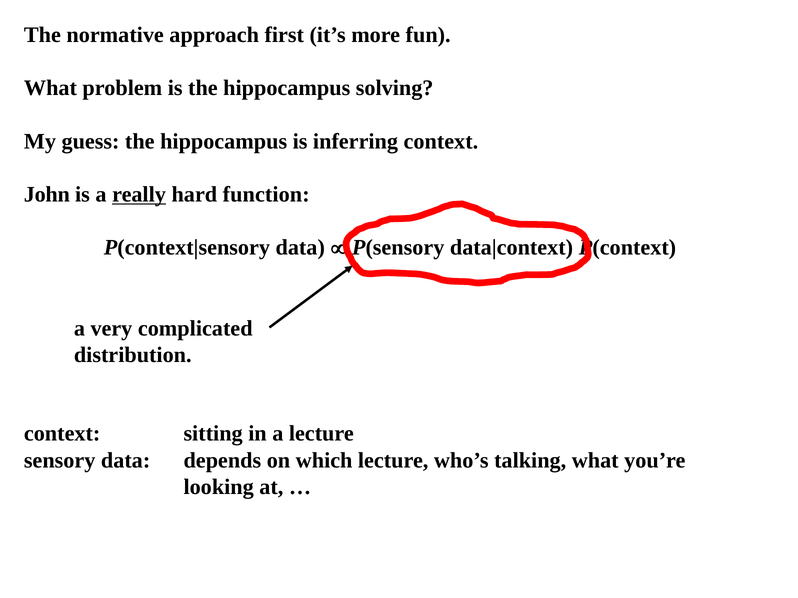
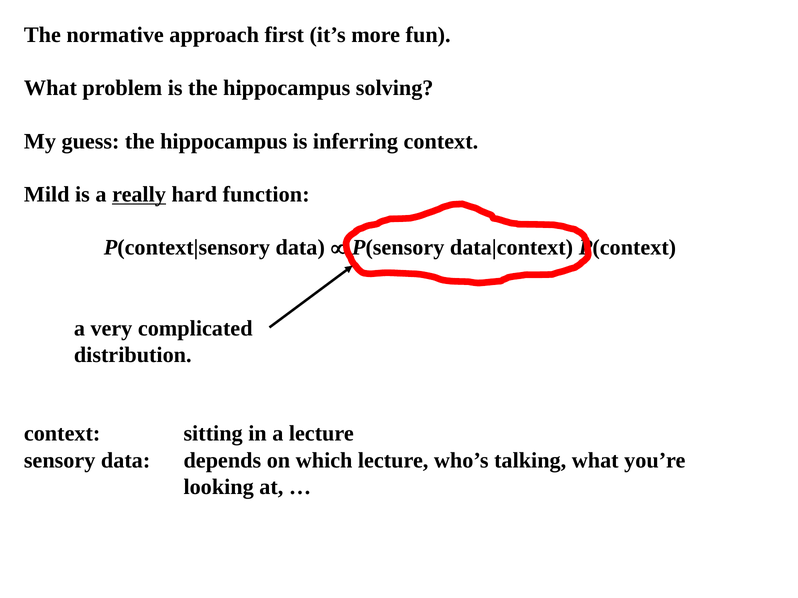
John: John -> Mild (47, 195)
